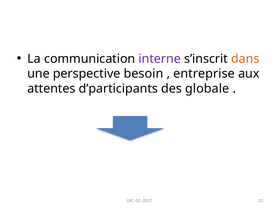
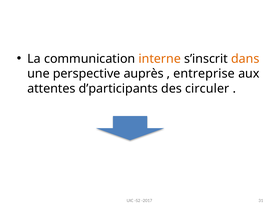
interne colour: purple -> orange (160, 59)
besoin: besoin -> auprès (144, 74)
globale: globale -> circuler (207, 89)
